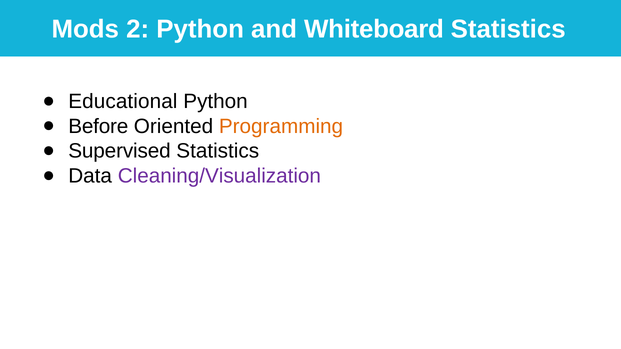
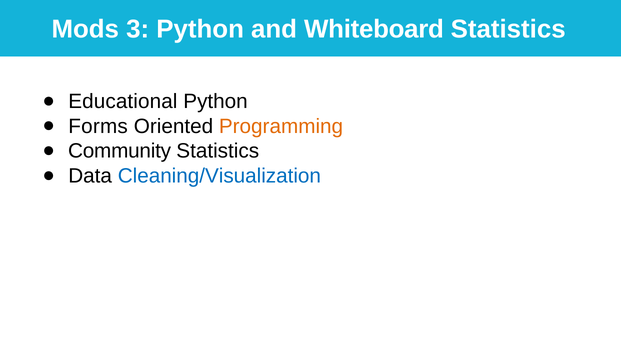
2: 2 -> 3 (138, 29)
Before: Before -> Forms (98, 126)
Supervised: Supervised -> Community (120, 151)
Cleaning/Visualization colour: purple -> blue (219, 176)
